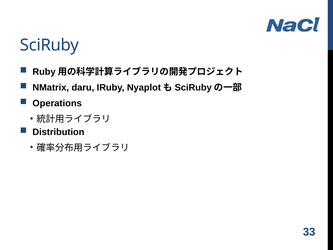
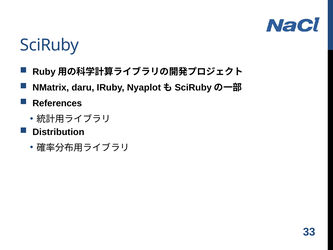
Operations: Operations -> References (57, 103)
